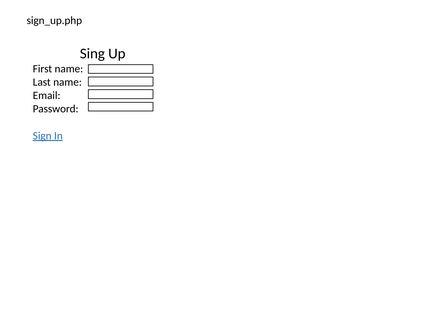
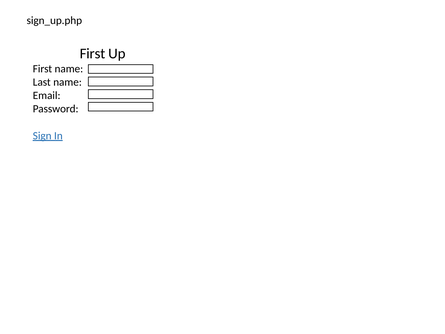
Sing: Sing -> First (92, 54)
